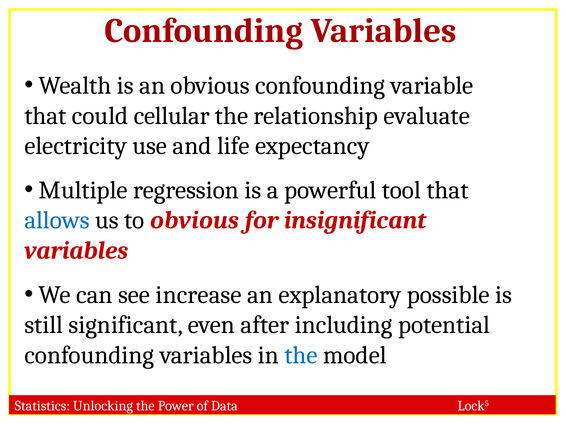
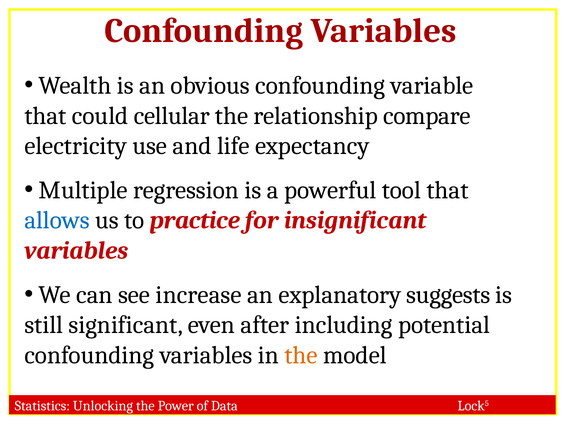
evaluate: evaluate -> compare (427, 116)
to obvious: obvious -> practice (195, 221)
possible: possible -> suggests (448, 295)
the colour: blue -> orange (301, 356)
